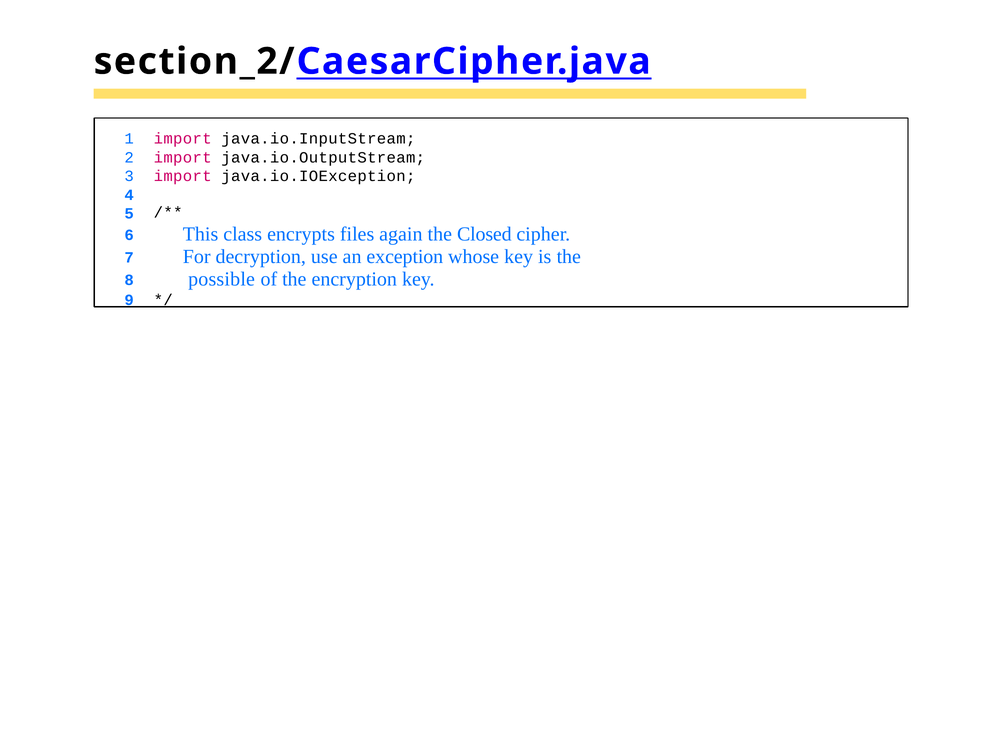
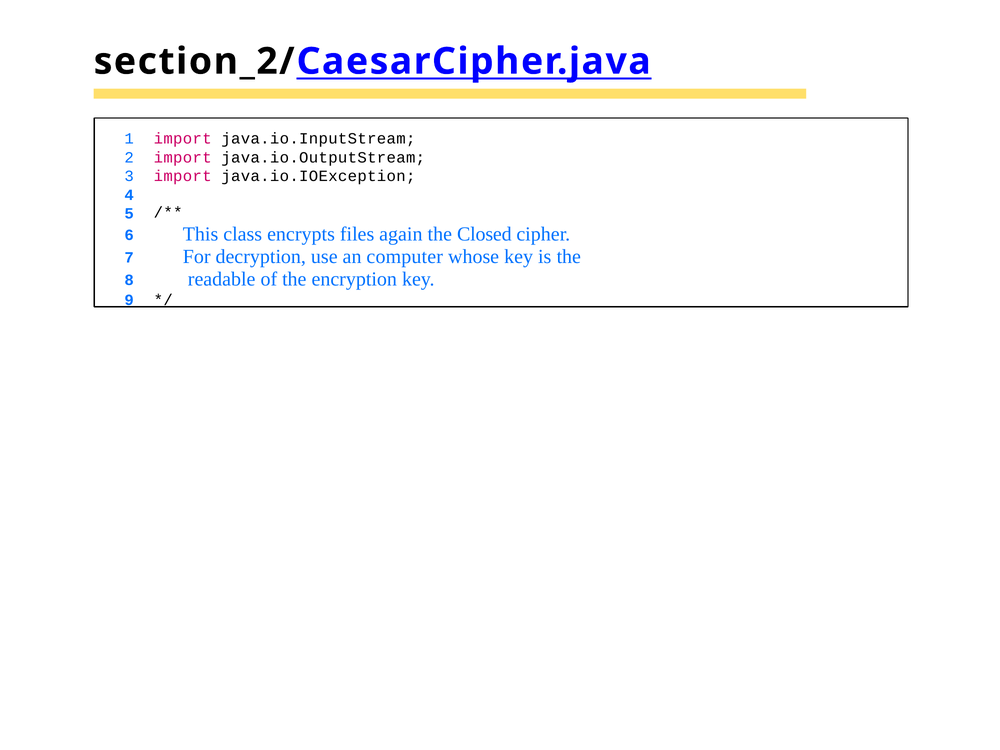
exception: exception -> computer (405, 256)
possible: possible -> readable (222, 279)
